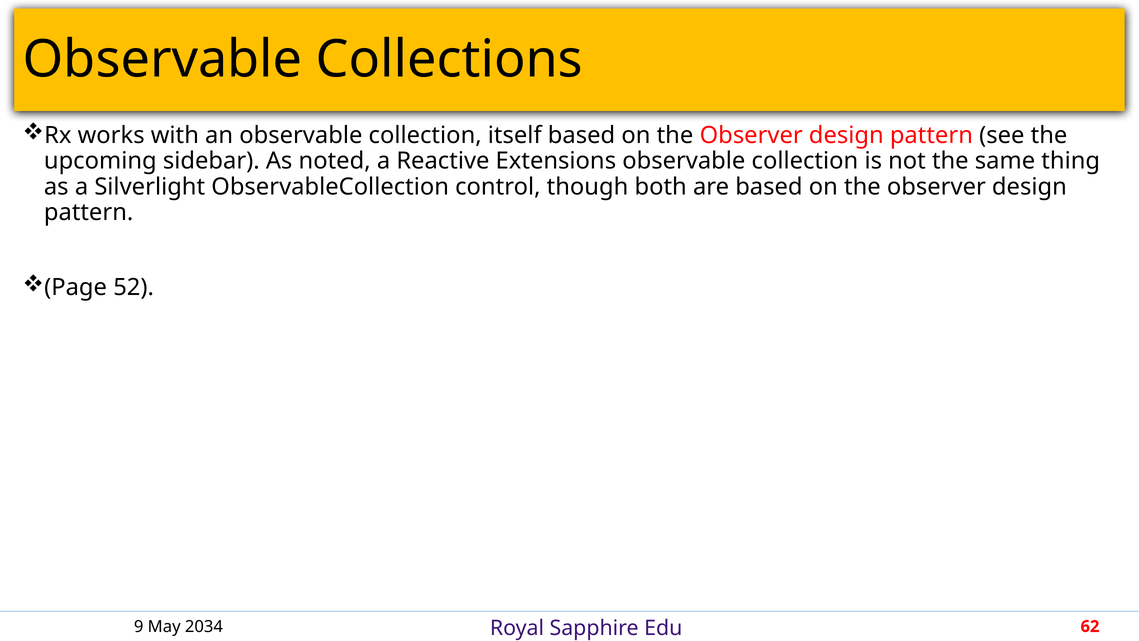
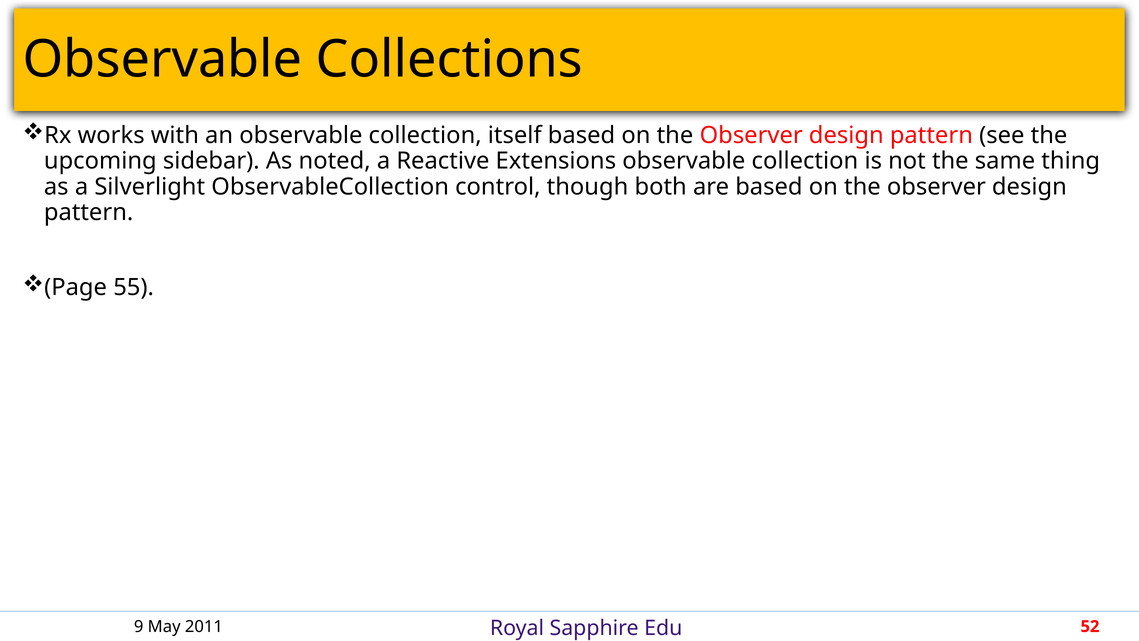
52: 52 -> 55 (134, 287)
2034: 2034 -> 2011 (204, 626)
62: 62 -> 52 (1090, 626)
